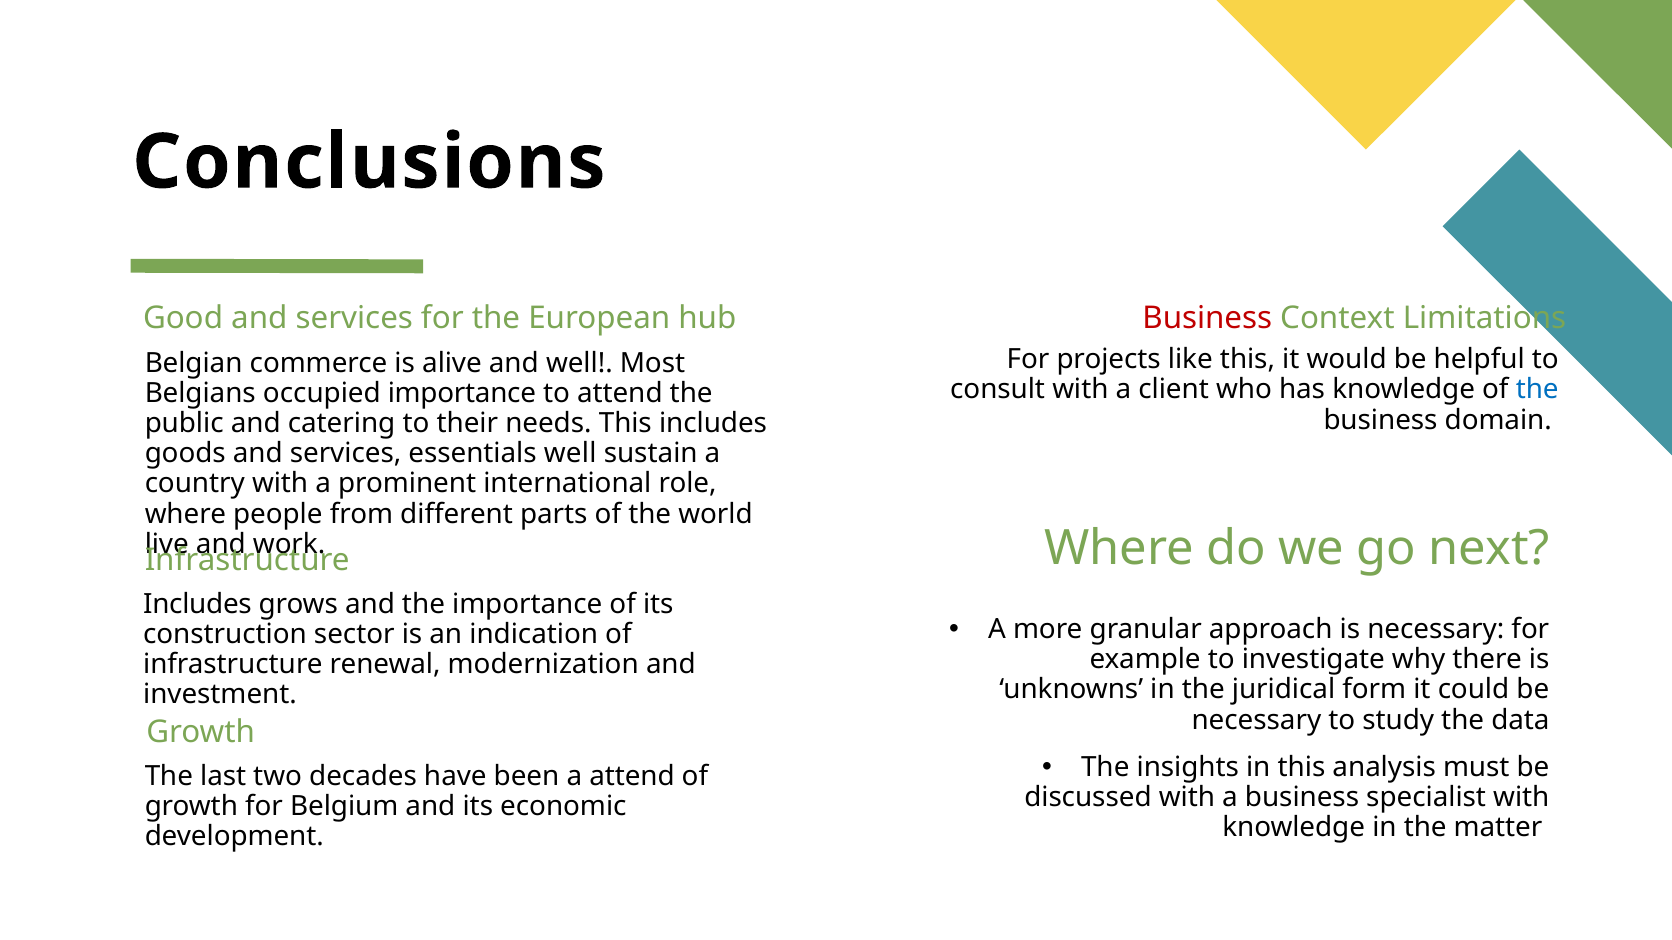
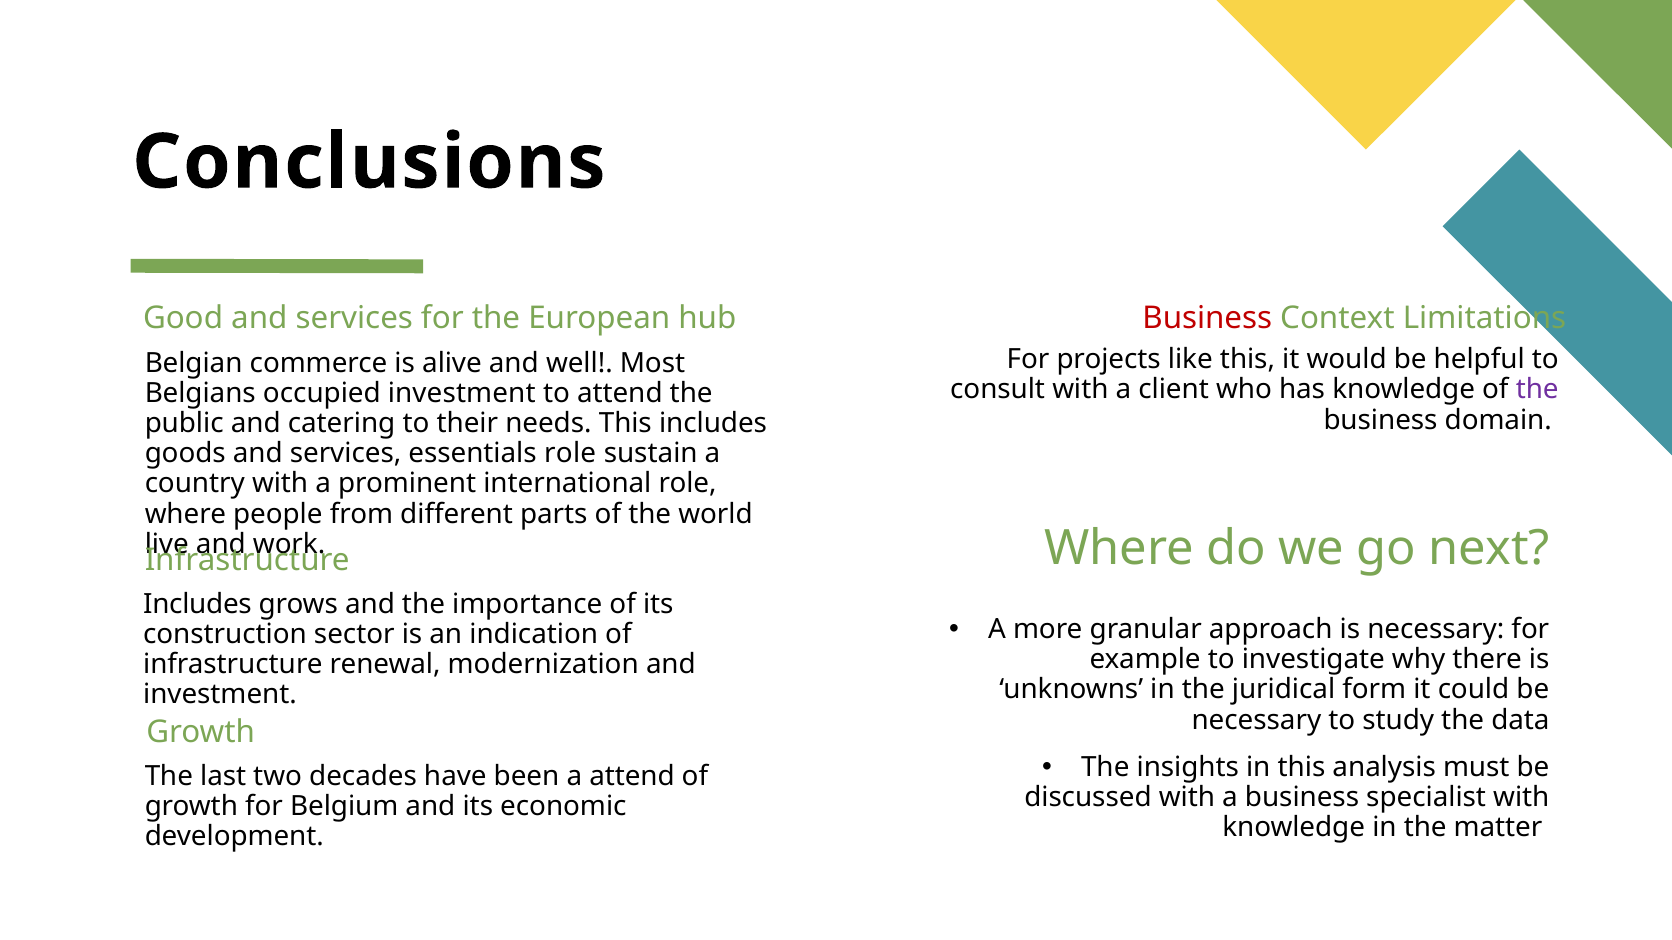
the colour: blue -> purple (1537, 390)
occupied importance: importance -> investment (462, 394)
essentials well: well -> role (570, 454)
